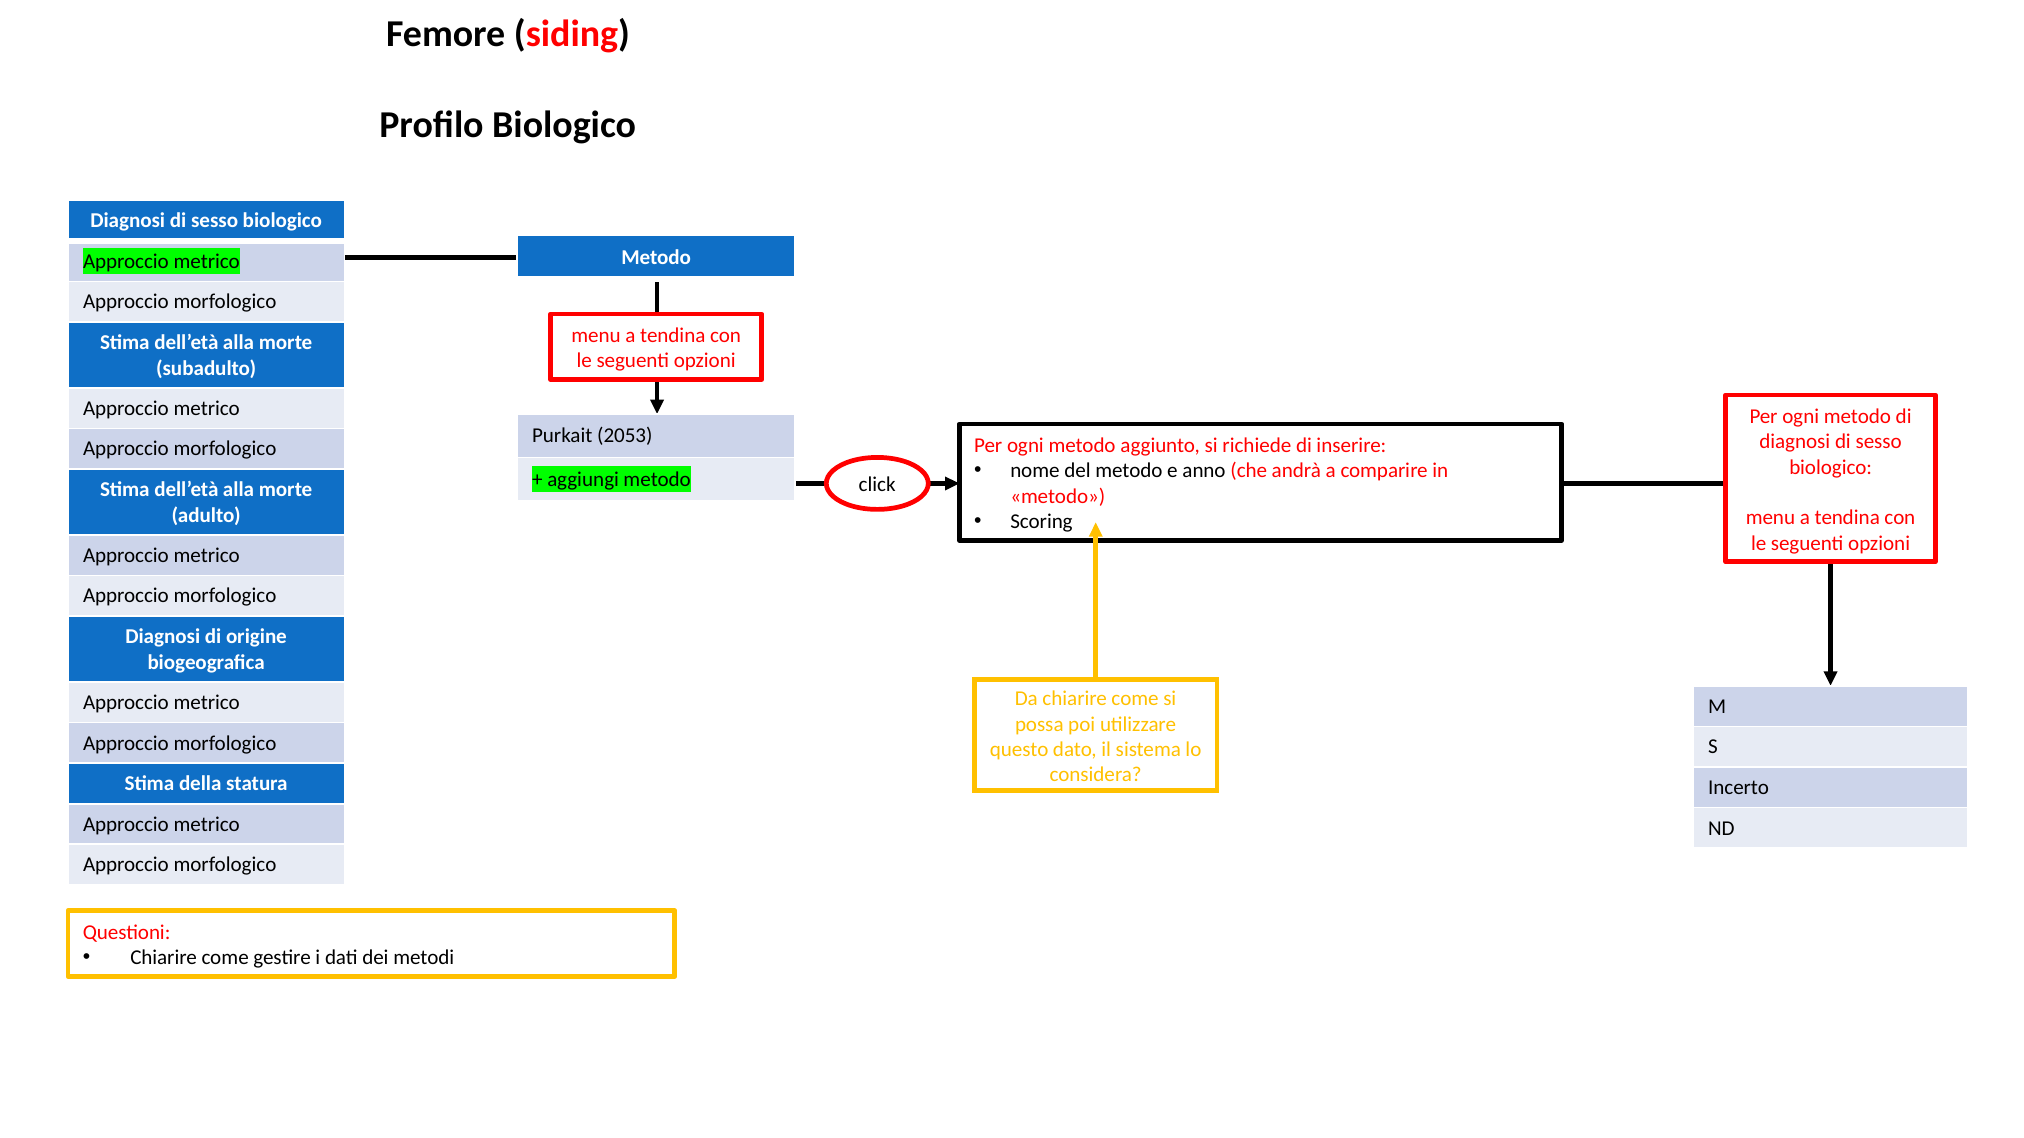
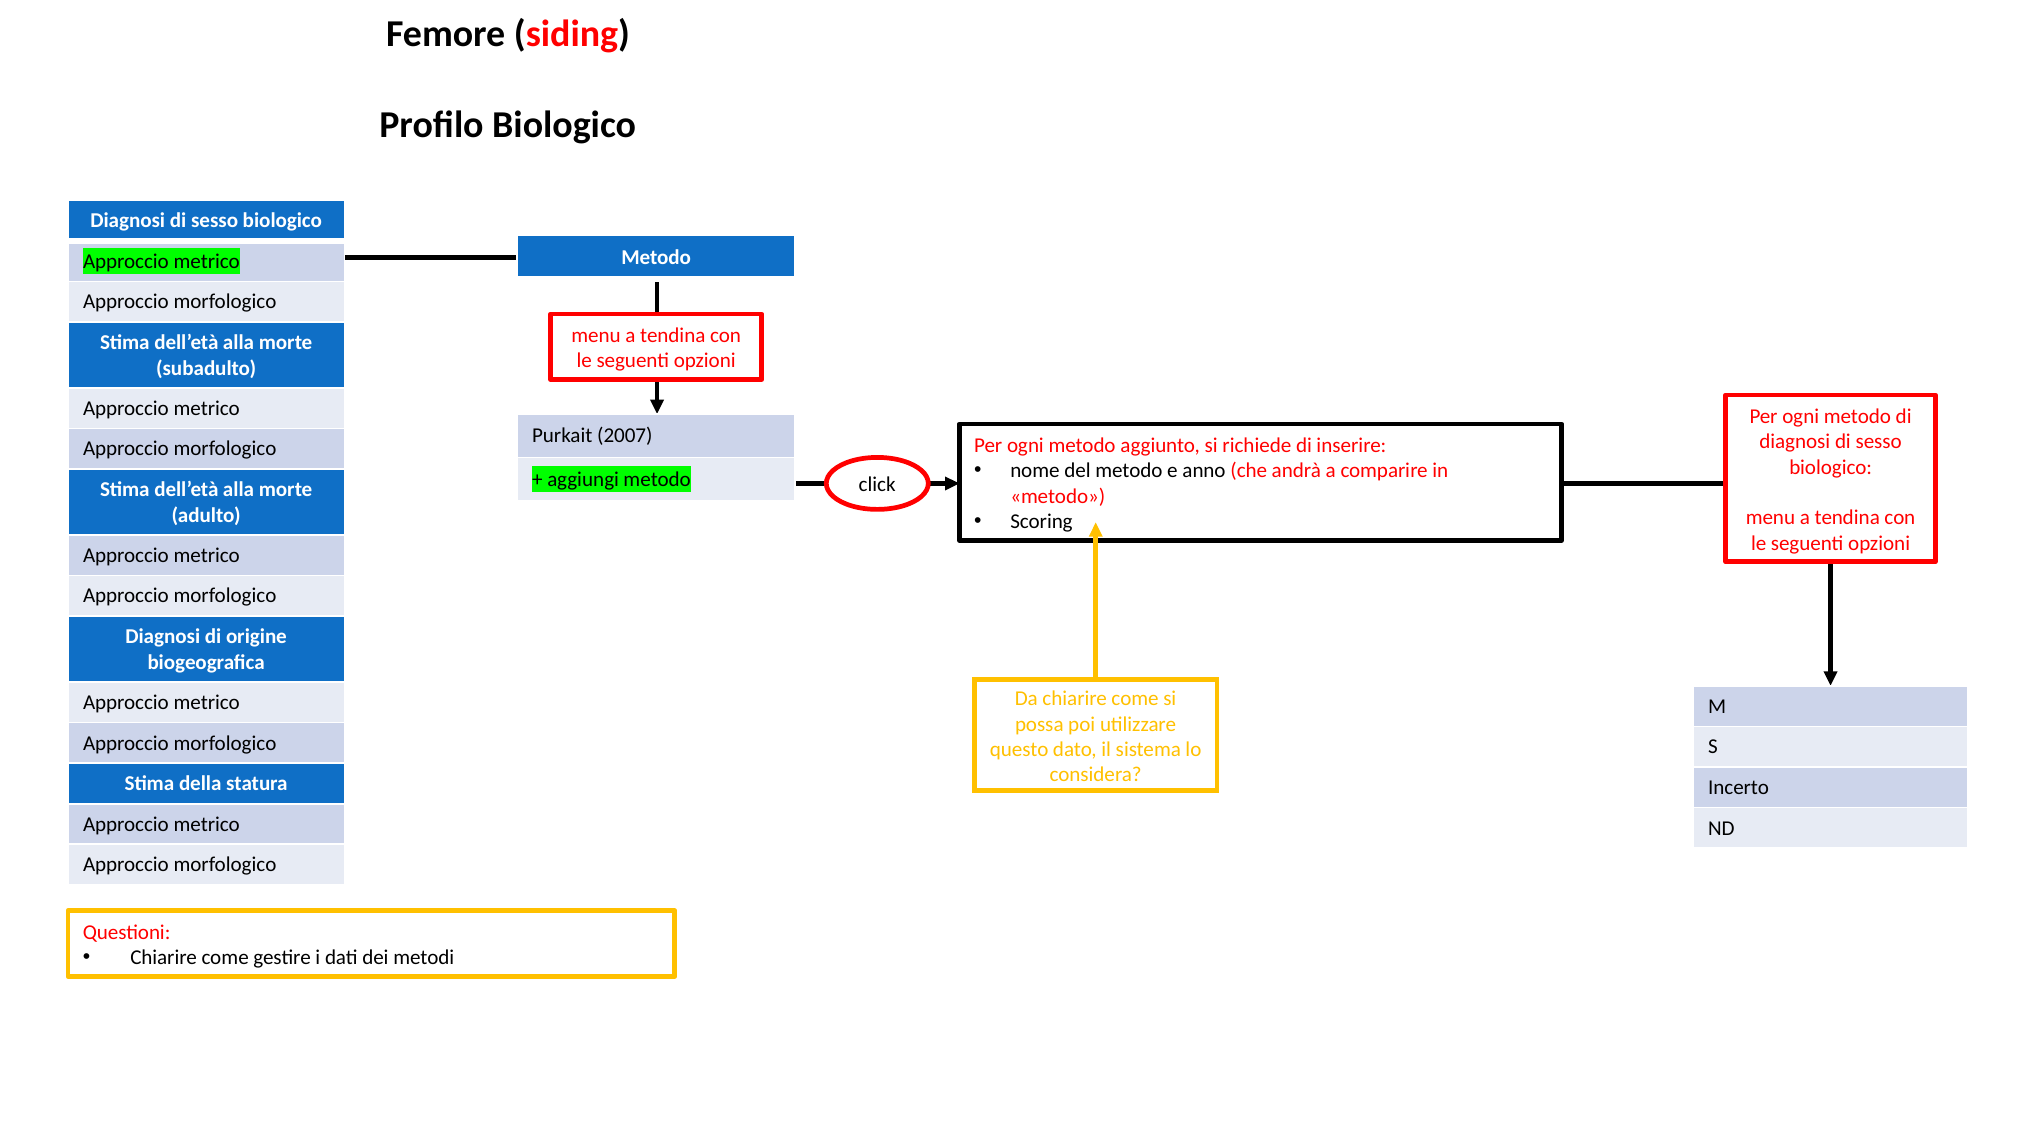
2053: 2053 -> 2007 (625, 436)
